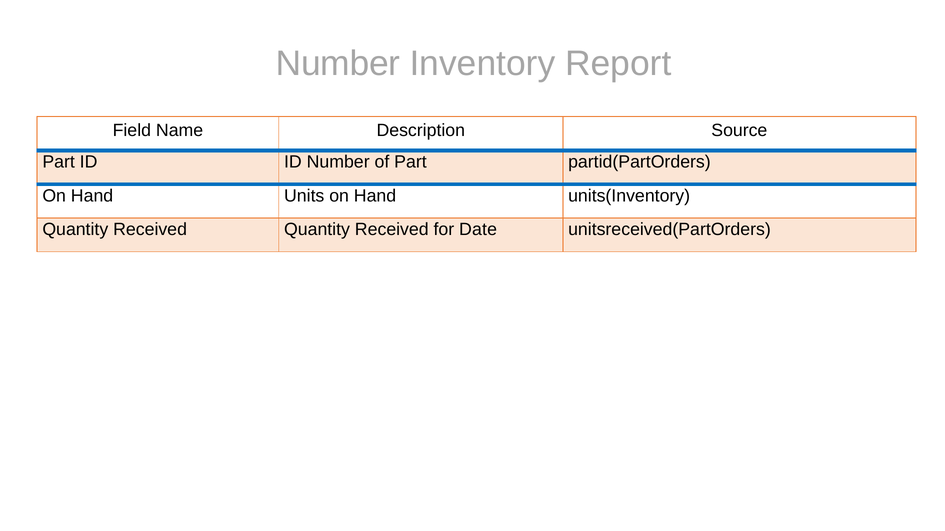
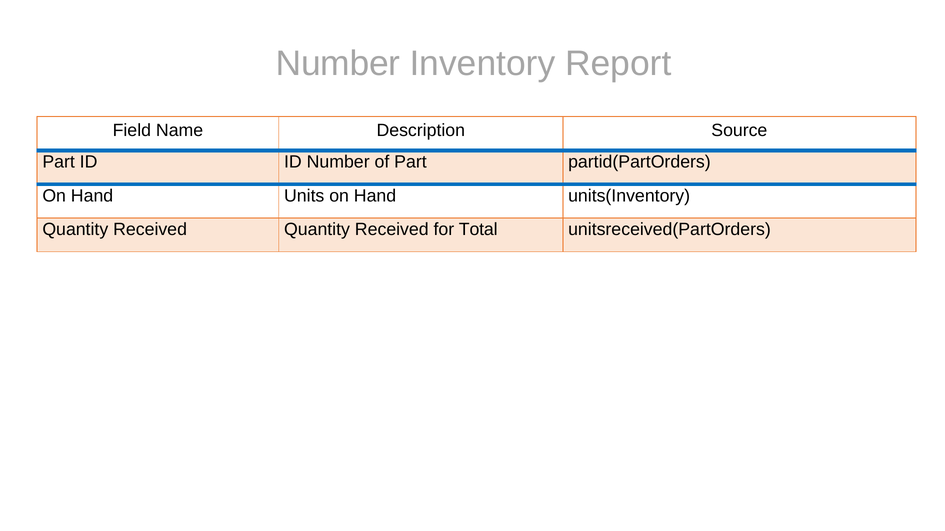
Date: Date -> Total (478, 230)
